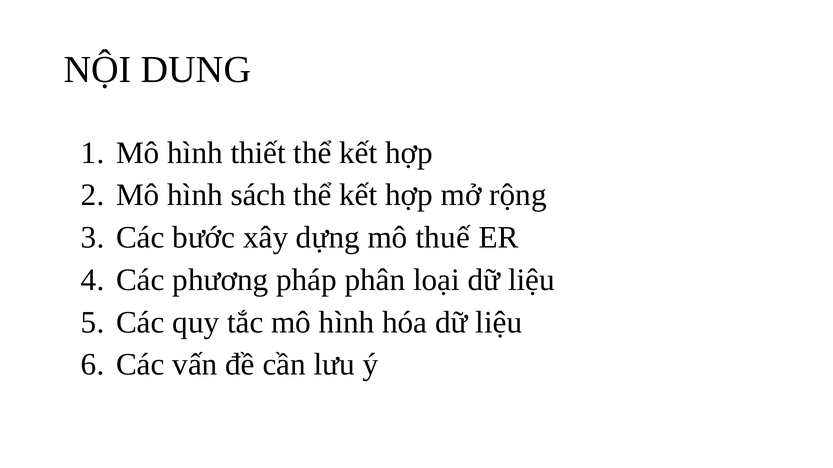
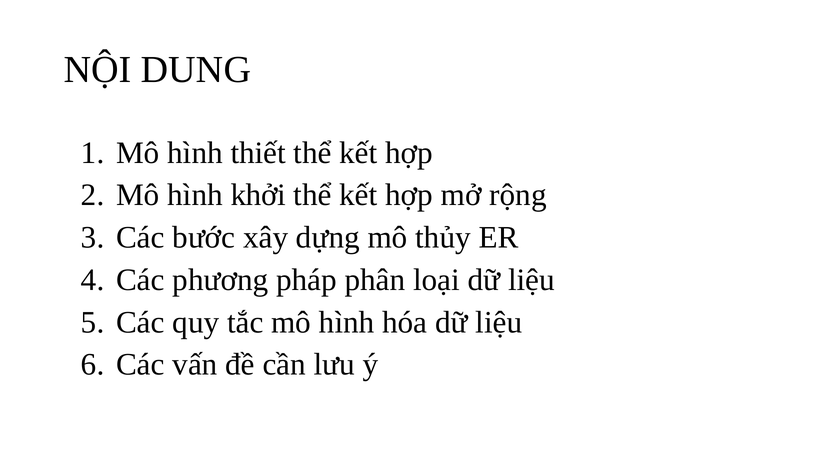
sách: sách -> khởi (258, 195)
thuế: thuế -> thủy (443, 238)
